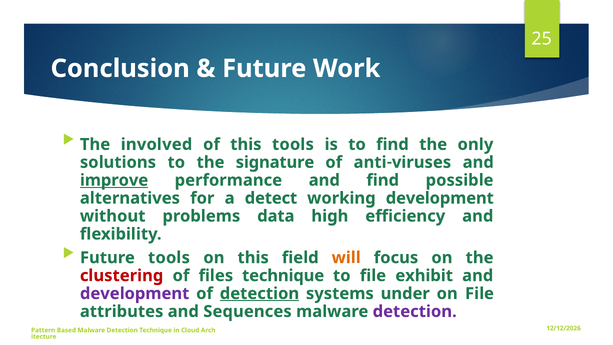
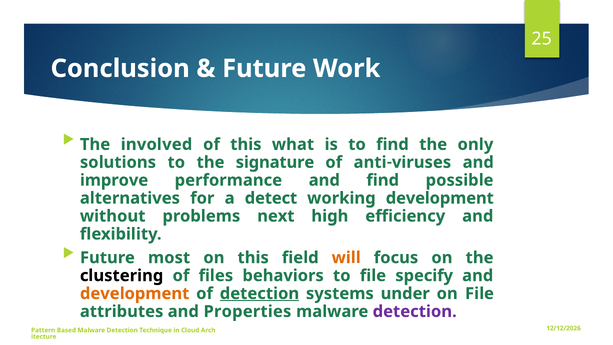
this tools: tools -> what (293, 144)
improve underline: present -> none (114, 180)
data: data -> next (276, 216)
Future tools: tools -> most (169, 258)
clustering colour: red -> black (122, 275)
files technique: technique -> behaviors (283, 275)
exhibit: exhibit -> specify (424, 275)
development colour: purple -> orange (135, 293)
Sequences: Sequences -> Properties (247, 311)
